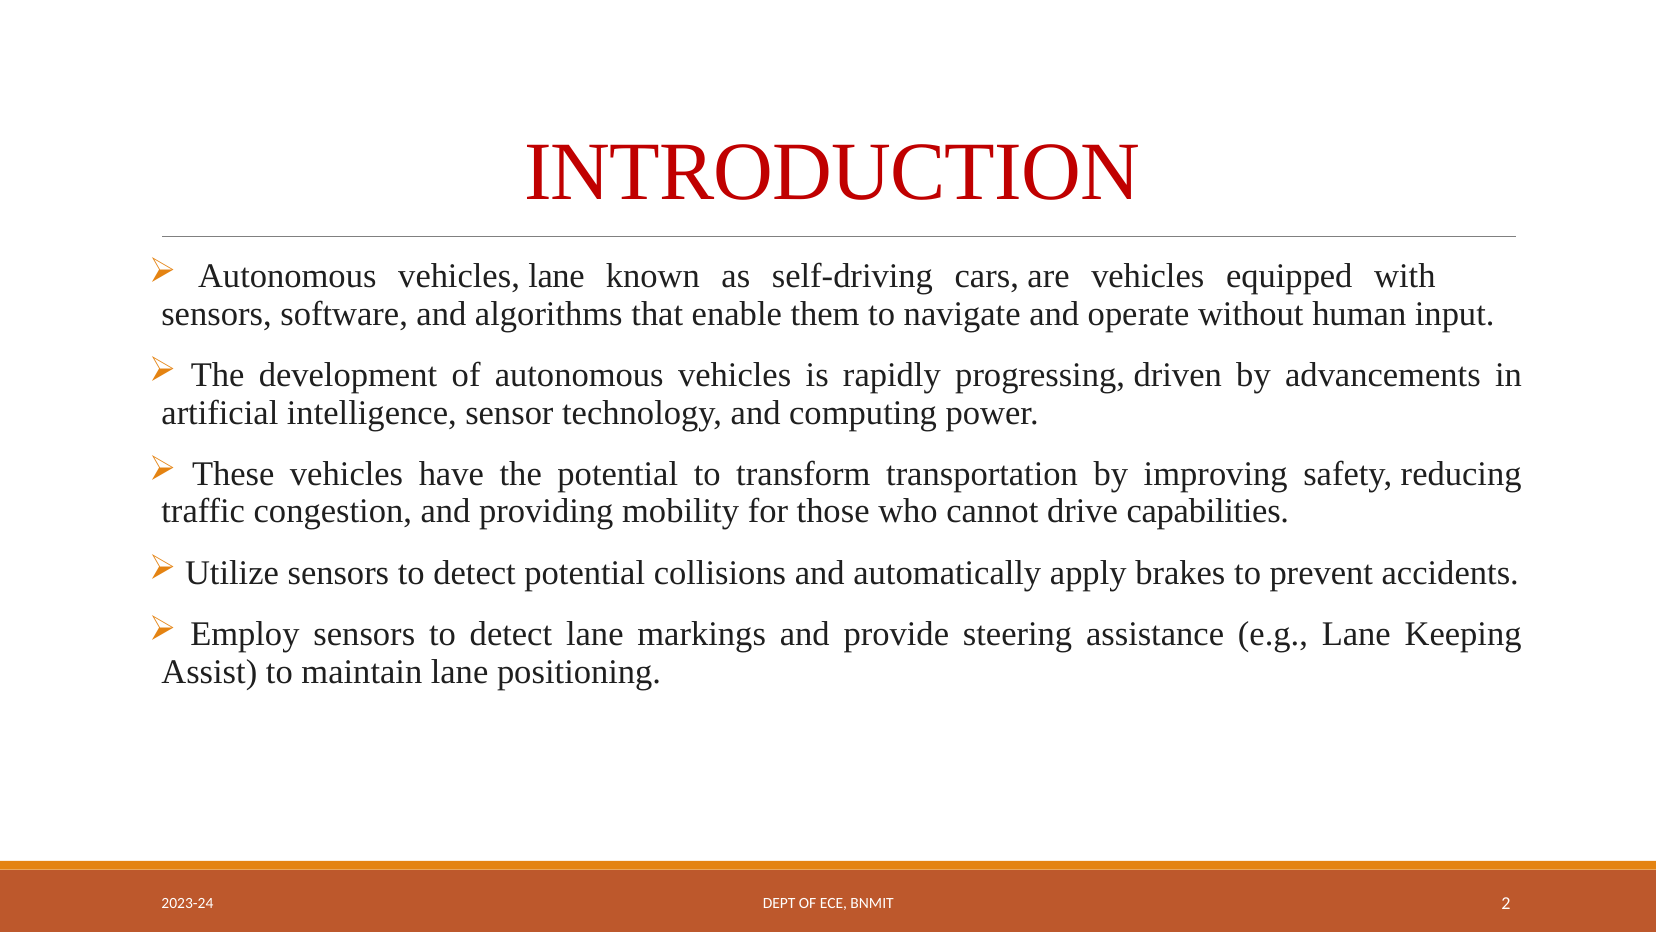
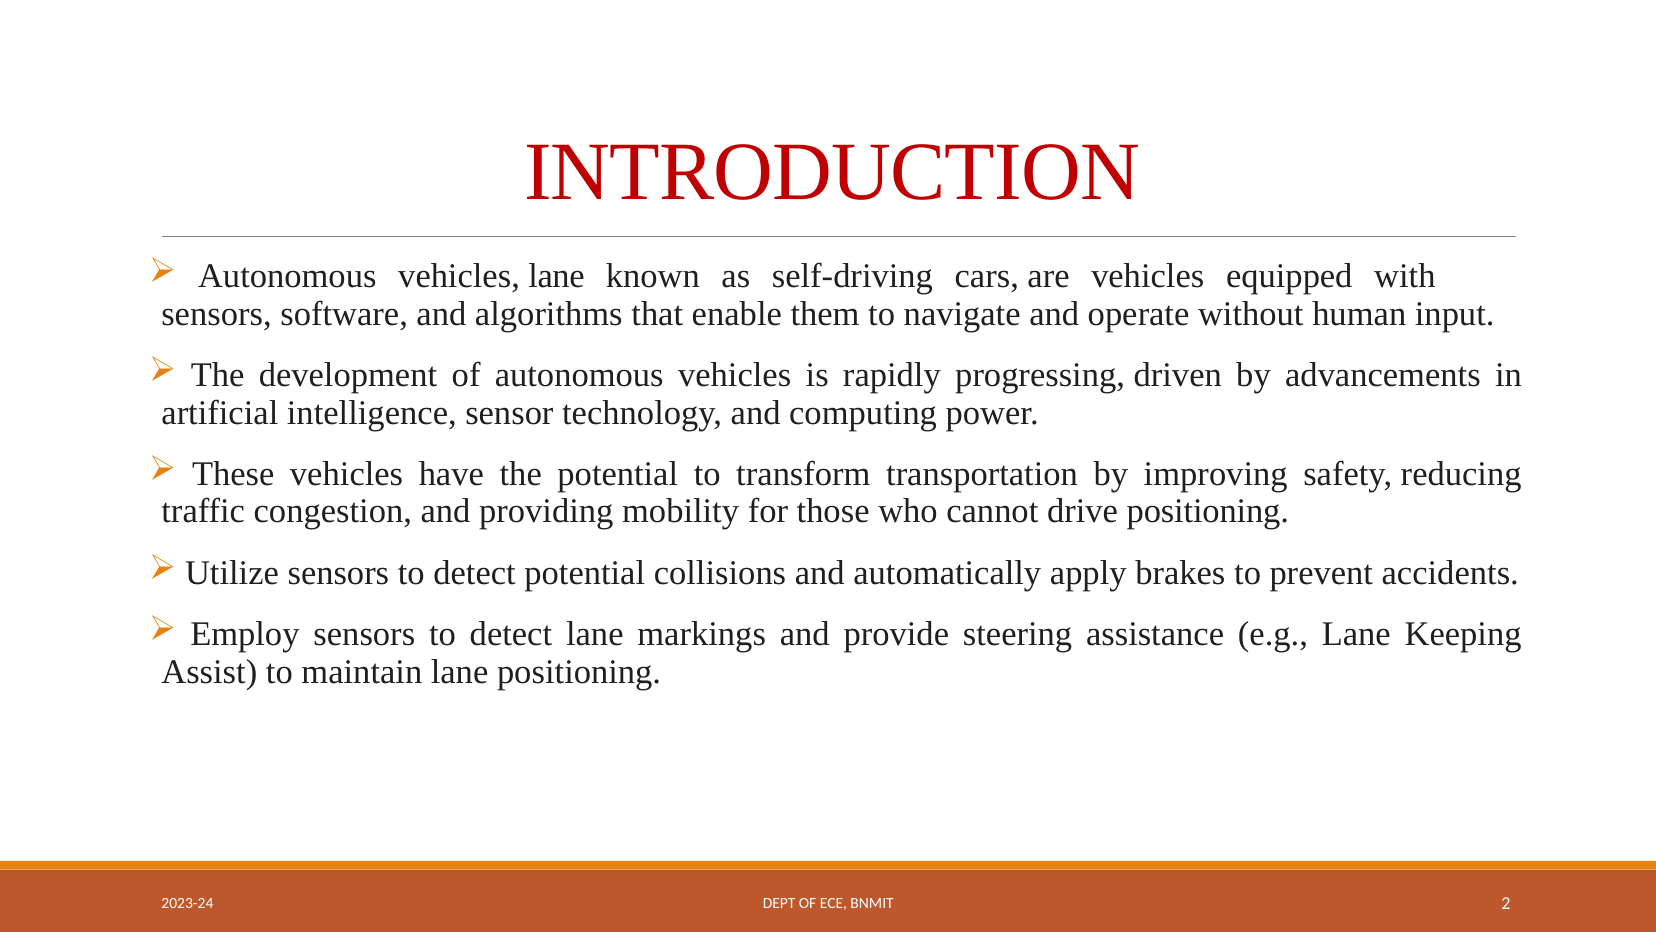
drive capabilities: capabilities -> positioning (1208, 511)
